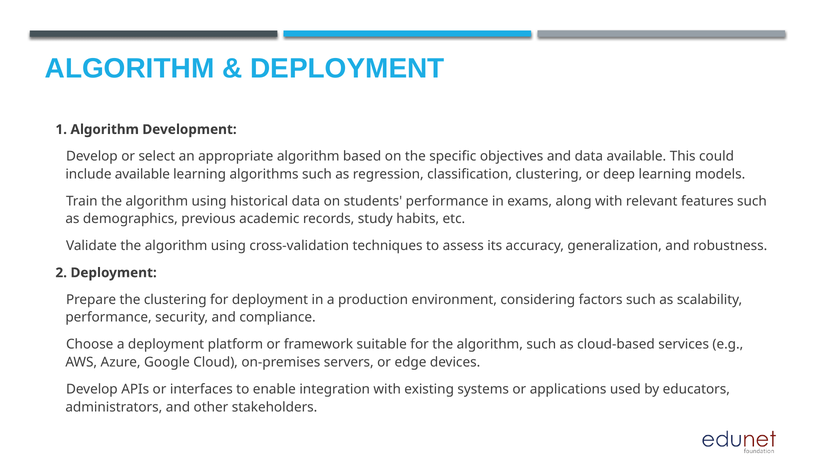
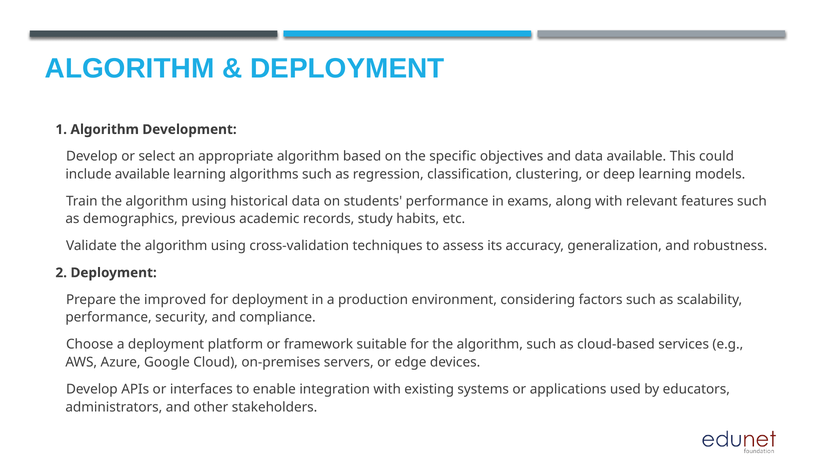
the clustering: clustering -> improved (175, 300)
